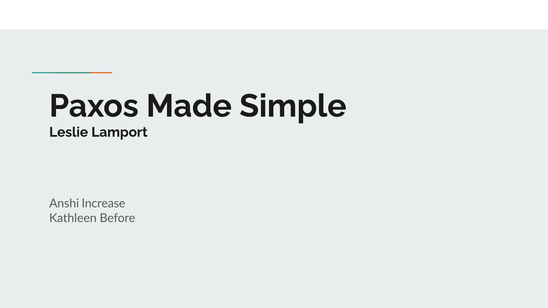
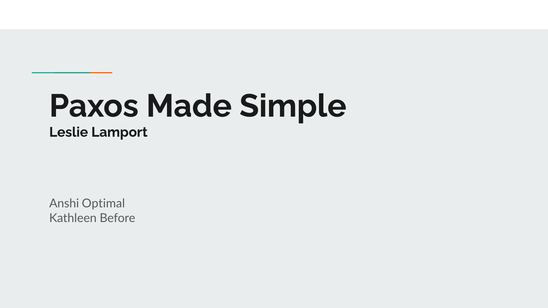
Increase: Increase -> Optimal (103, 204)
